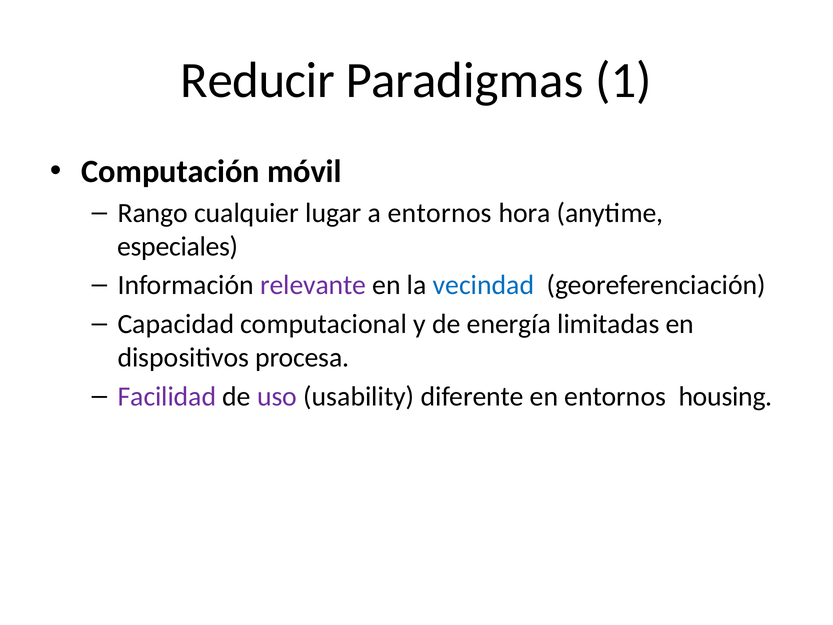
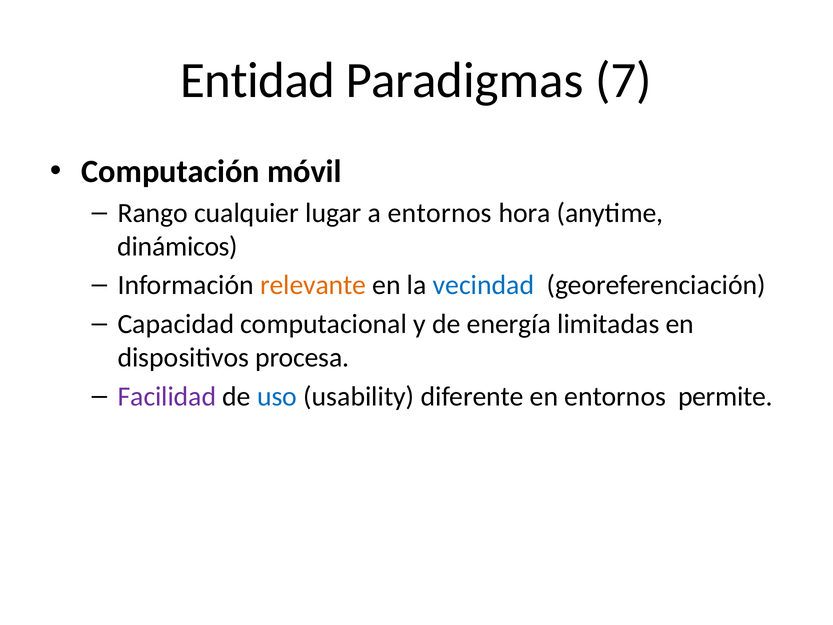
Reducir: Reducir -> Entidad (258, 81)
1: 1 -> 7 (624, 81)
especiales: especiales -> dinámicos (178, 246)
relevante colour: purple -> orange (313, 285)
uso colour: purple -> blue (277, 396)
housing: housing -> permite (726, 396)
